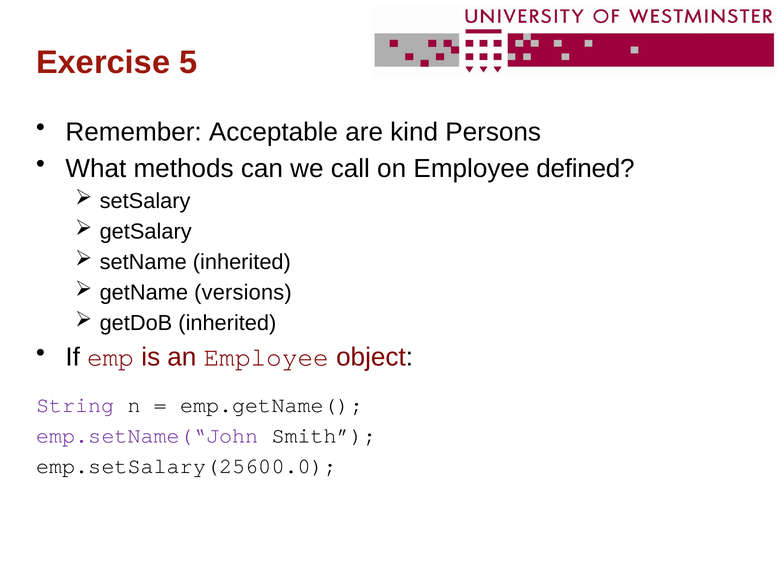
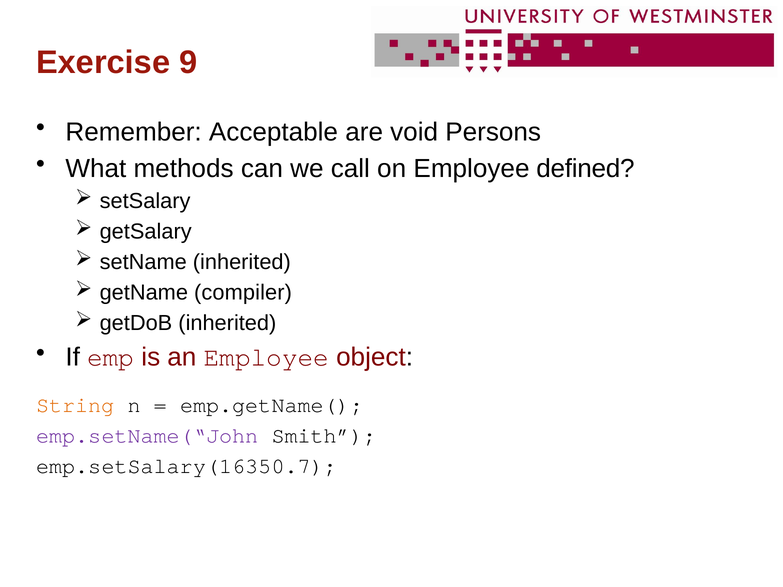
5: 5 -> 9 (188, 63)
kind: kind -> void (414, 132)
versions: versions -> compiler (243, 293)
String colour: purple -> orange (75, 405)
emp.setSalary(25600.0: emp.setSalary(25600.0 -> emp.setSalary(16350.7 (187, 466)
